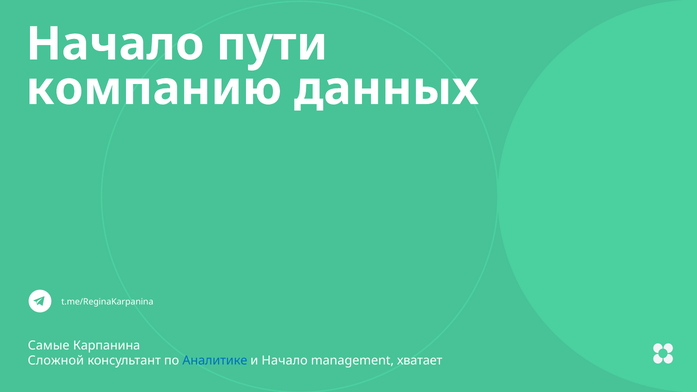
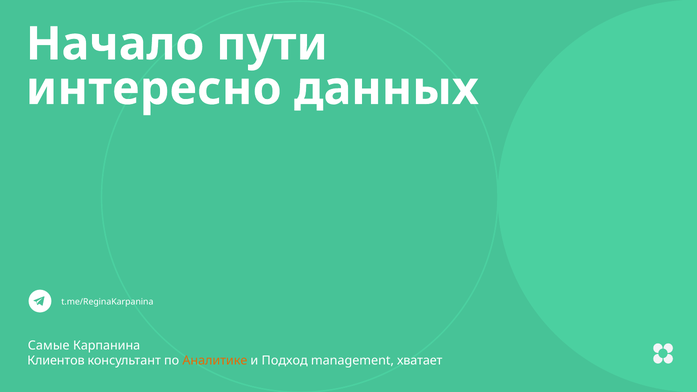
компанию: компанию -> интересно (154, 89)
Сложной: Сложной -> Клиентов (56, 361)
Аналитике colour: blue -> orange (215, 361)
и Начало: Начало -> Подход (285, 361)
